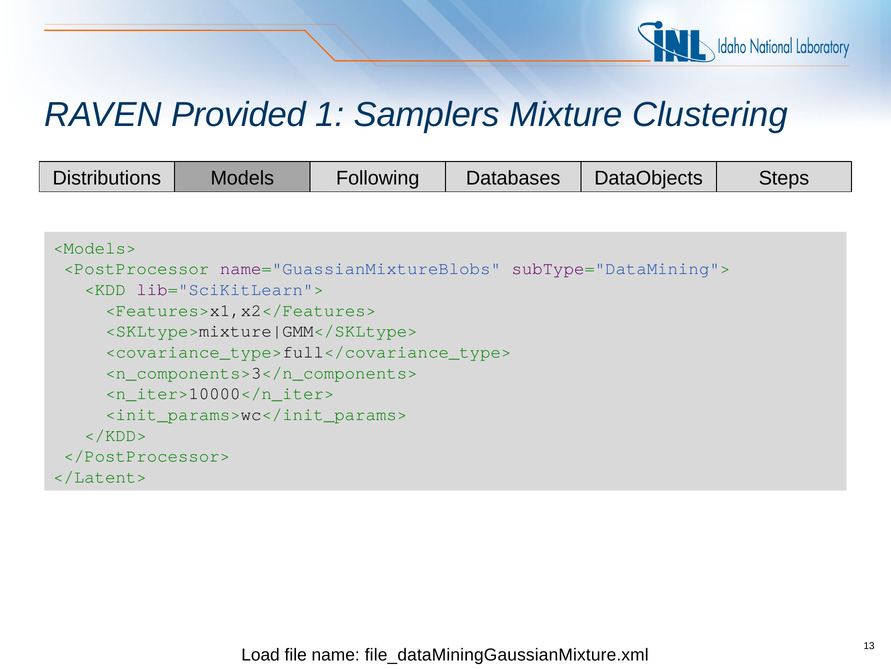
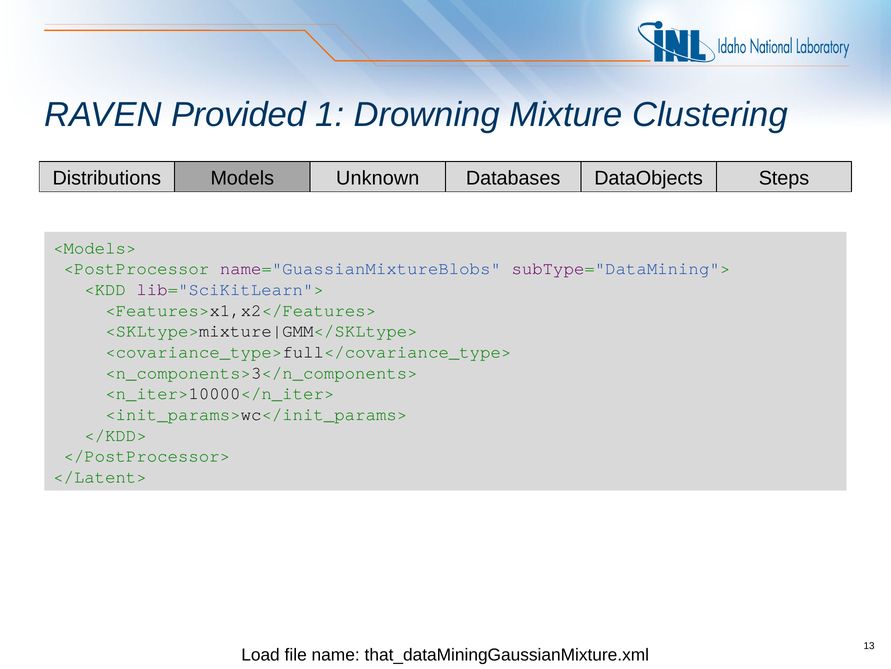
Samplers: Samplers -> Drowning (427, 115)
Following: Following -> Unknown (378, 178)
file_dataMiningGaussianMixture.xml: file_dataMiningGaussianMixture.xml -> that_dataMiningGaussianMixture.xml (507, 655)
